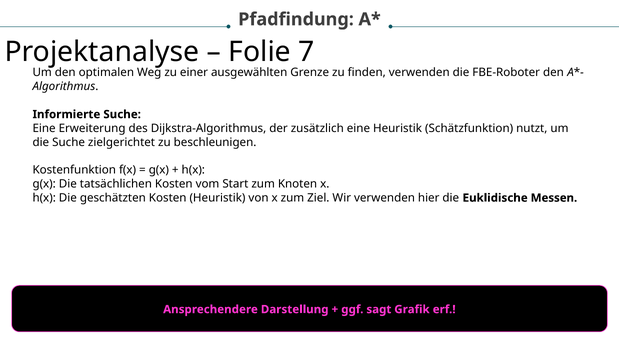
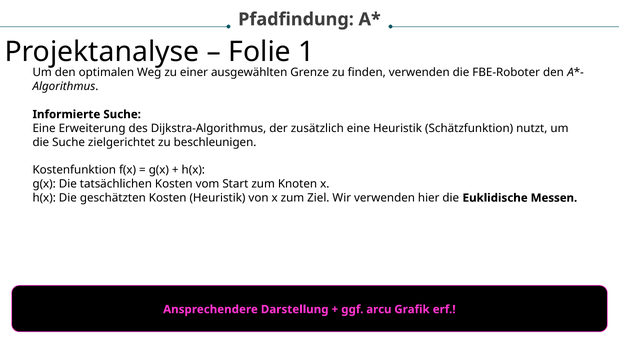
7: 7 -> 1 (306, 52)
sagt: sagt -> arcu (379, 310)
